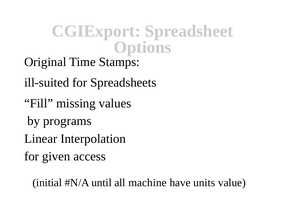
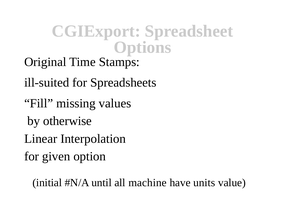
programs: programs -> otherwise (67, 121)
access: access -> option (90, 157)
